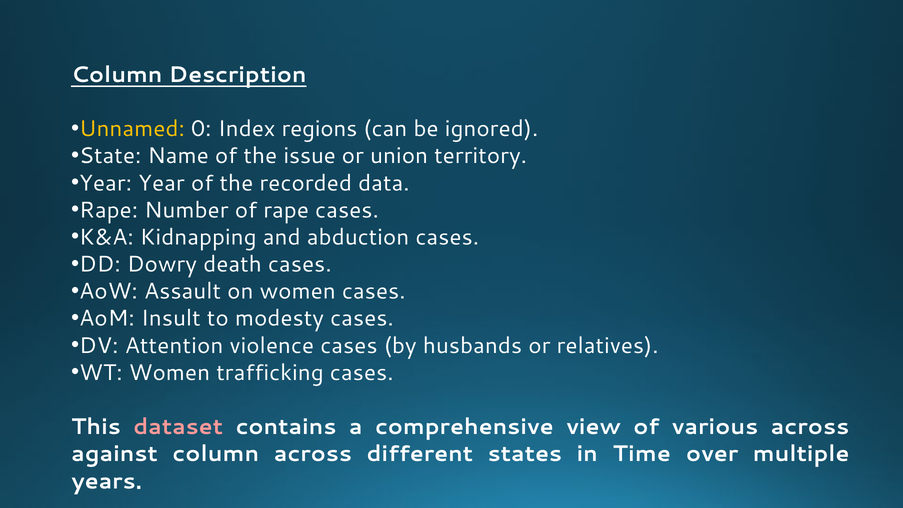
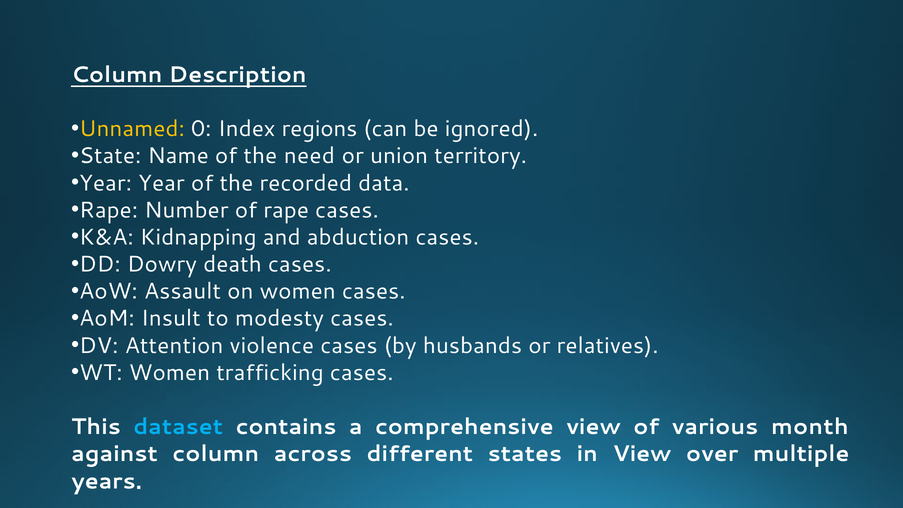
issue: issue -> need (309, 156)
dataset colour: pink -> light blue (178, 427)
various across: across -> month (810, 427)
in Time: Time -> View (642, 454)
